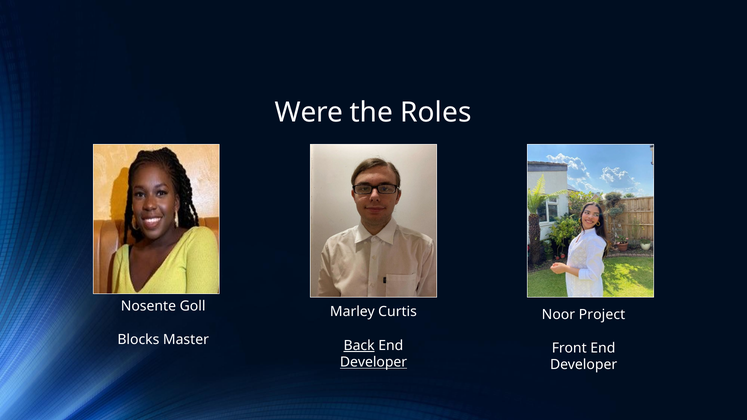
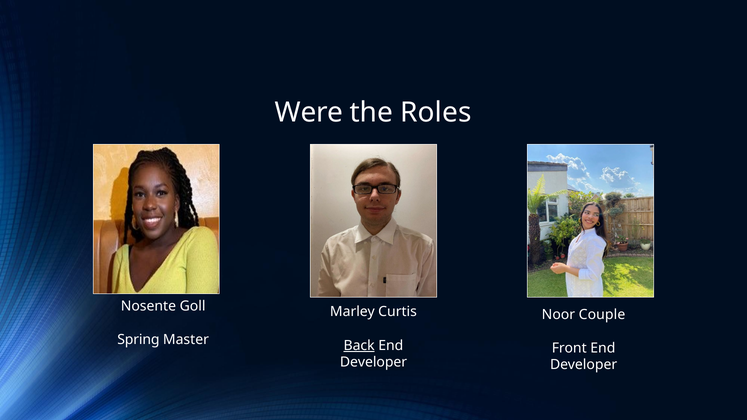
Project: Project -> Couple (602, 315)
Blocks: Blocks -> Spring (138, 340)
Developer underline: present -> none (374, 362)
